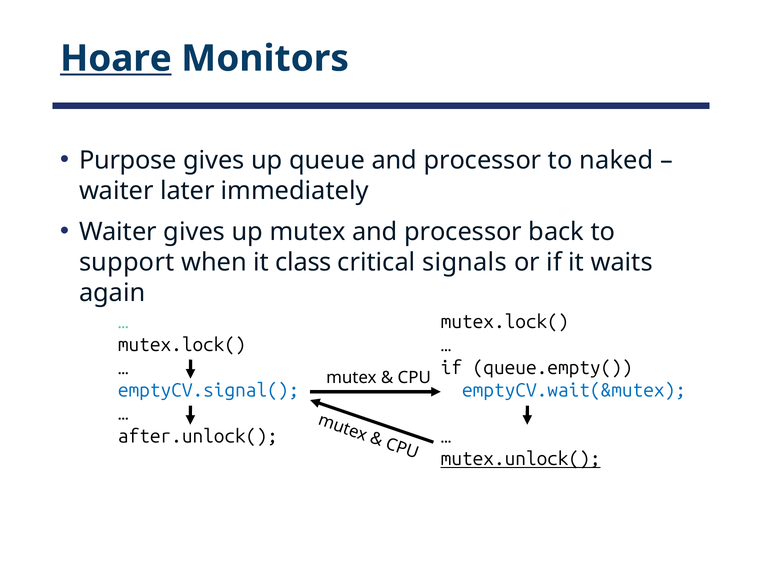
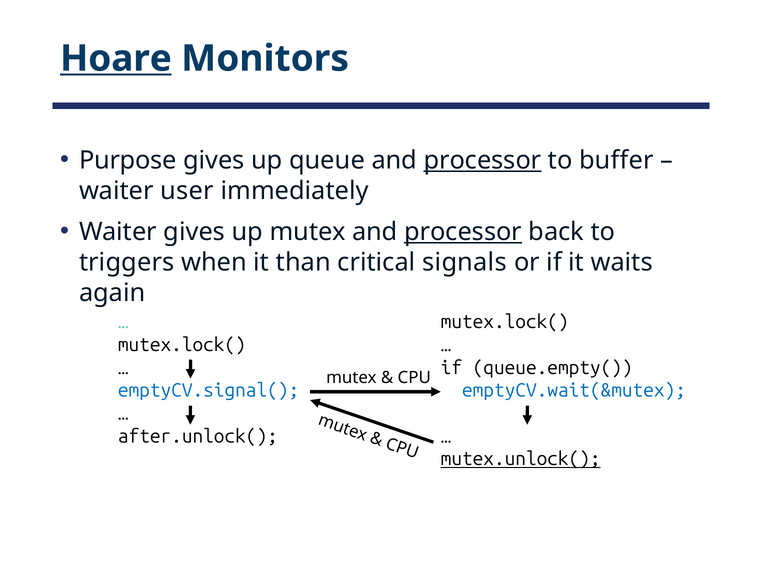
processor underline: none -> present (482, 161)
naked: naked -> buffer (616, 161)
later: later -> user (187, 191)
processor underline: none -> present (463, 232)
support: support -> triggers (127, 263)
class: class -> than (303, 263)
